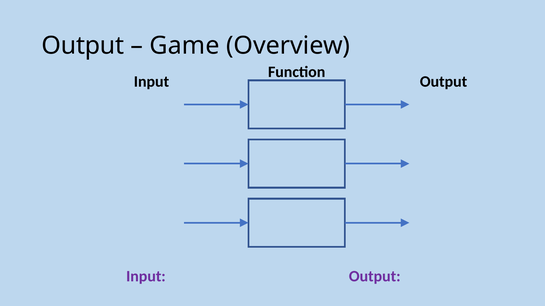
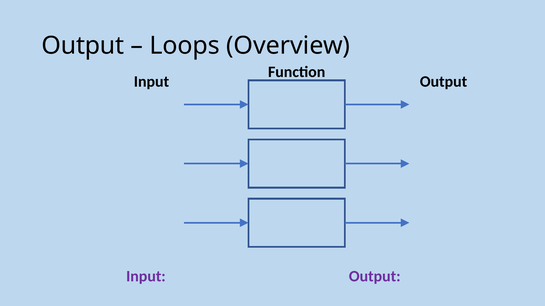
Game: Game -> Loops (185, 46)
